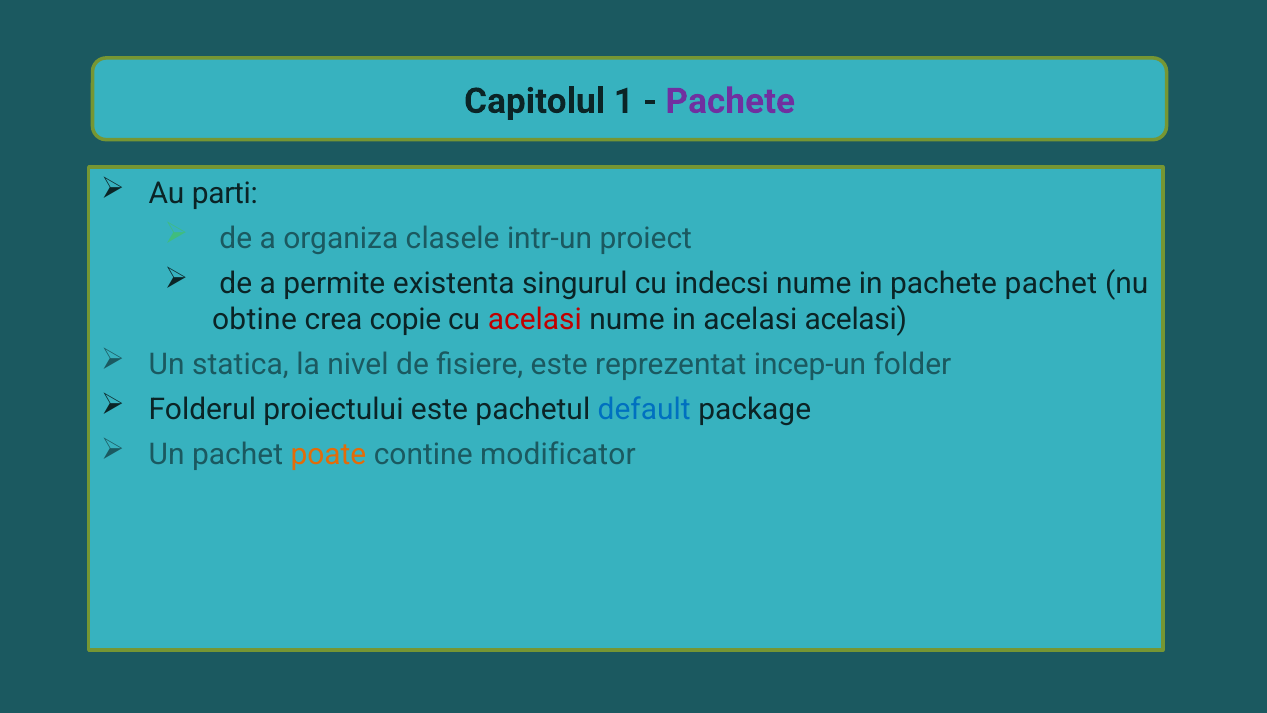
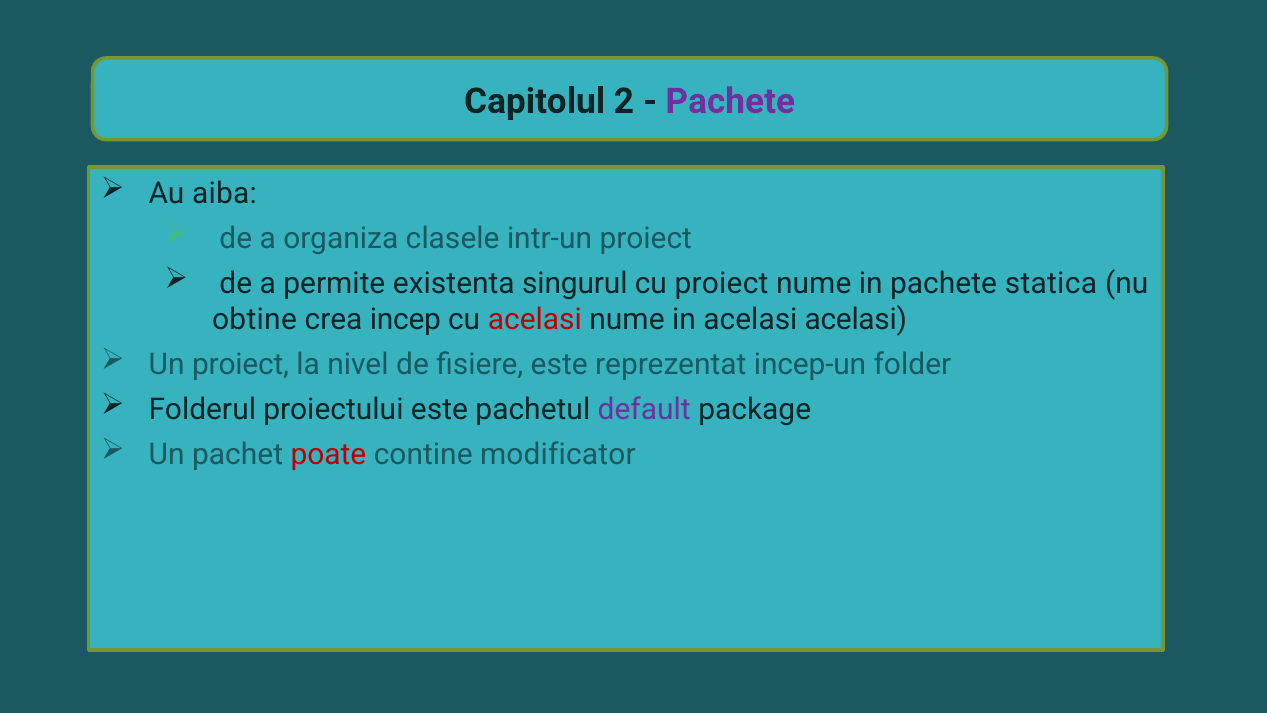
1: 1 -> 2 (624, 101)
parti: parti -> aiba (224, 193)
cu indecsi: indecsi -> proiect (721, 283)
pachete pachet: pachet -> statica (1051, 283)
copie: copie -> incep (405, 319)
Un statica: statica -> proiect (241, 364)
default colour: blue -> purple (644, 410)
poate colour: orange -> red (328, 455)
